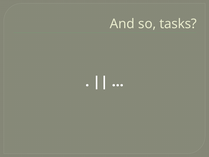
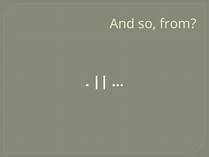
tasks: tasks -> from (178, 24)
